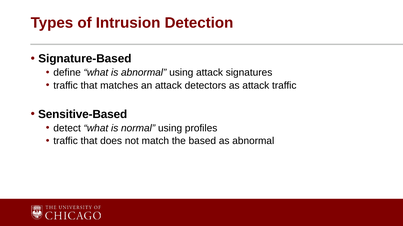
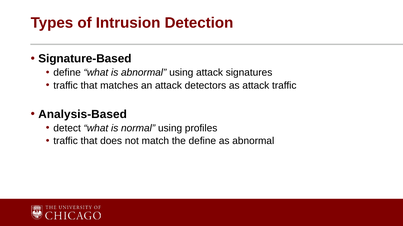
Sensitive-Based: Sensitive-Based -> Analysis-Based (83, 115)
the based: based -> define (202, 141)
